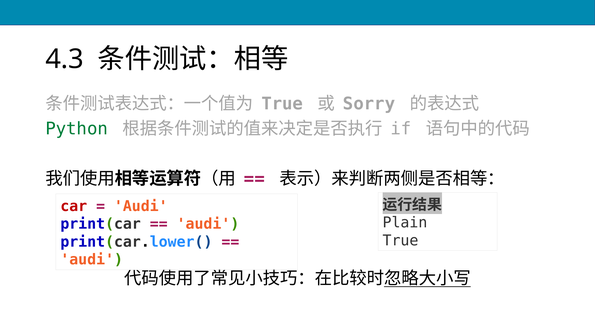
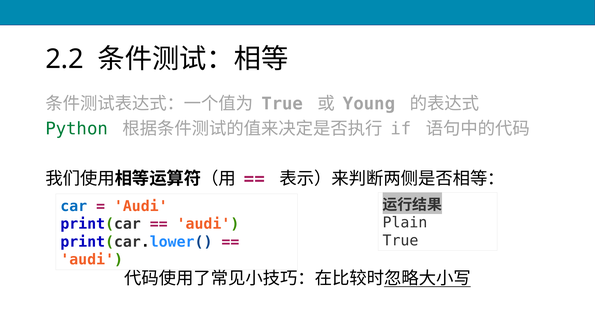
4.3: 4.3 -> 2.2 (65, 59)
Sorry: Sorry -> Young (369, 104)
car colour: red -> blue (74, 206)
